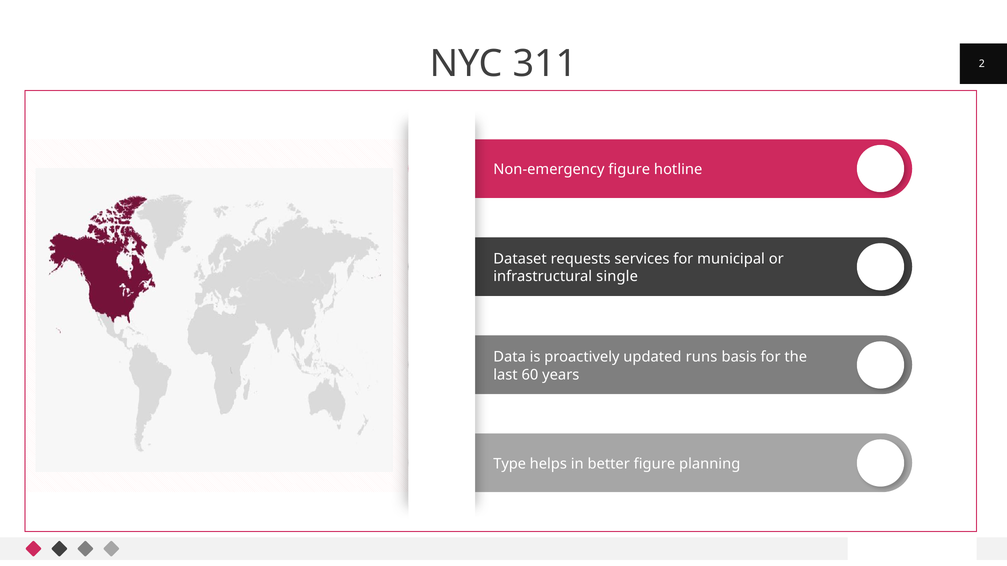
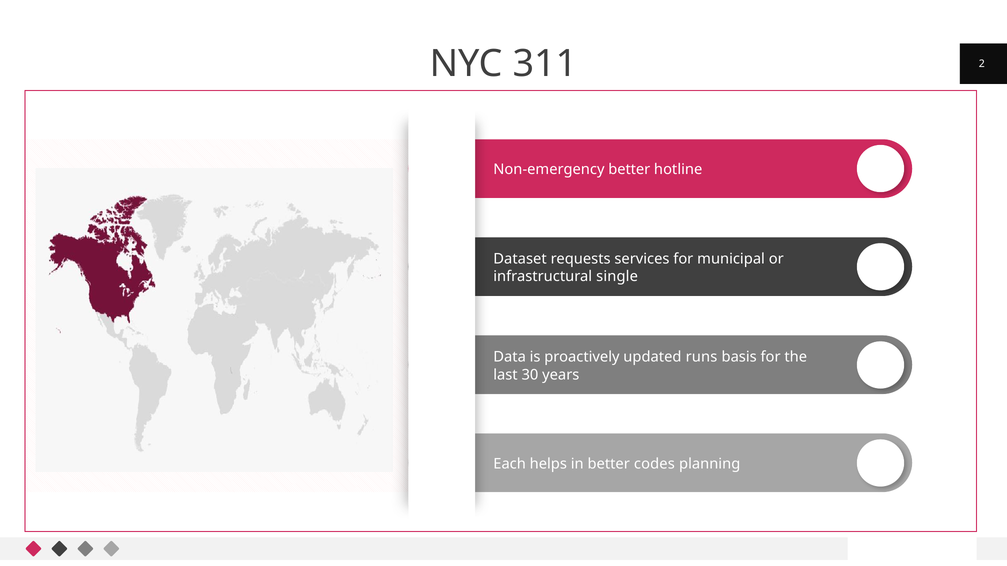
Non-emergency figure: figure -> better (629, 170)
60: 60 -> 30 (530, 375)
Type: Type -> Each (510, 464)
better figure: figure -> codes (654, 464)
